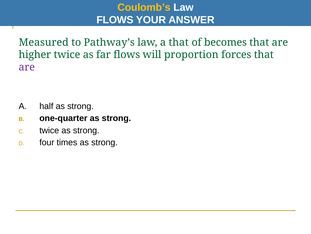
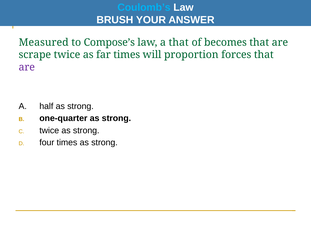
Coulomb’s colour: yellow -> light blue (144, 7)
FLOWS: FLOWS -> BRUSH (115, 20)
Pathway’s: Pathway’s -> Compose’s (109, 42)
higher: higher -> scrape (35, 55)
far flows: flows -> times (127, 55)
